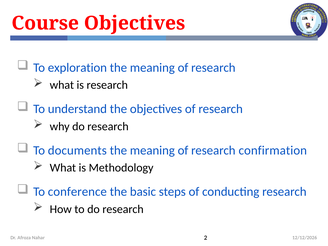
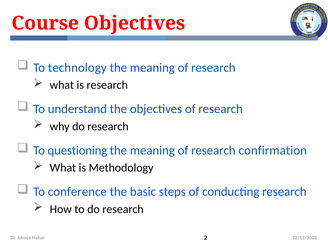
exploration: exploration -> technology (77, 68)
documents: documents -> questioning (77, 150)
